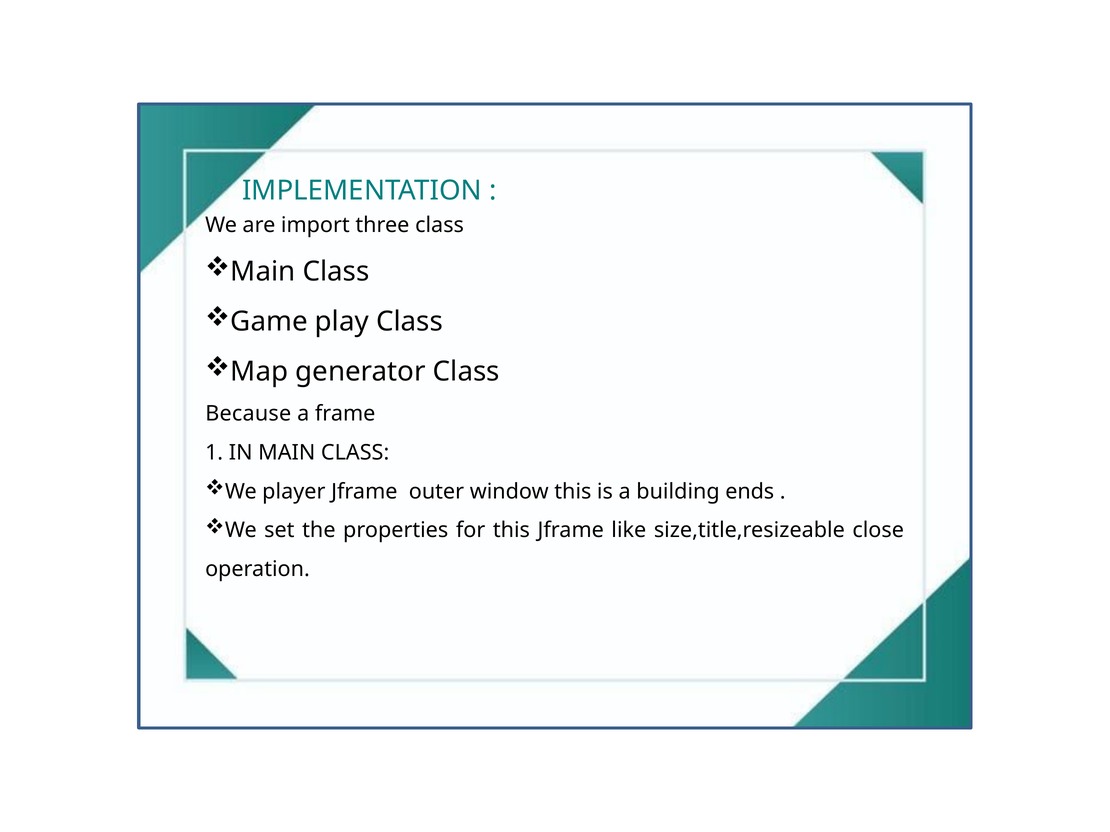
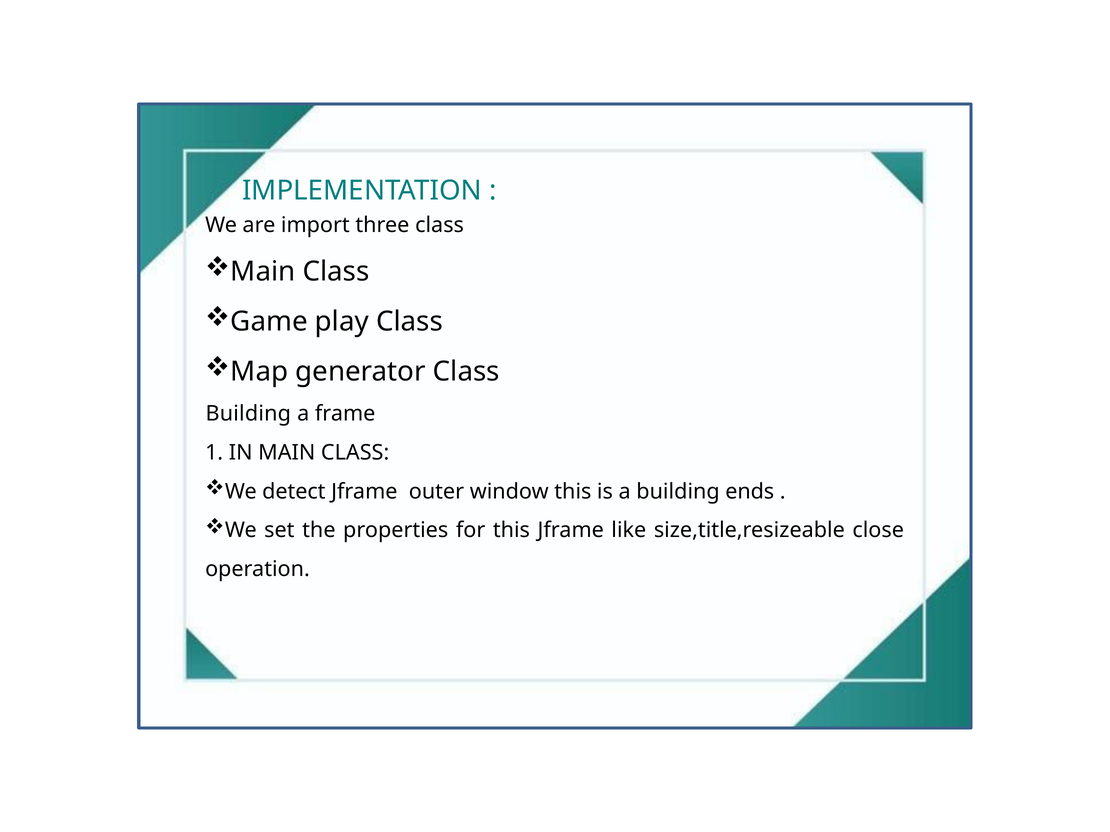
Because: Because -> Building (248, 414)
player: player -> detect (294, 492)
